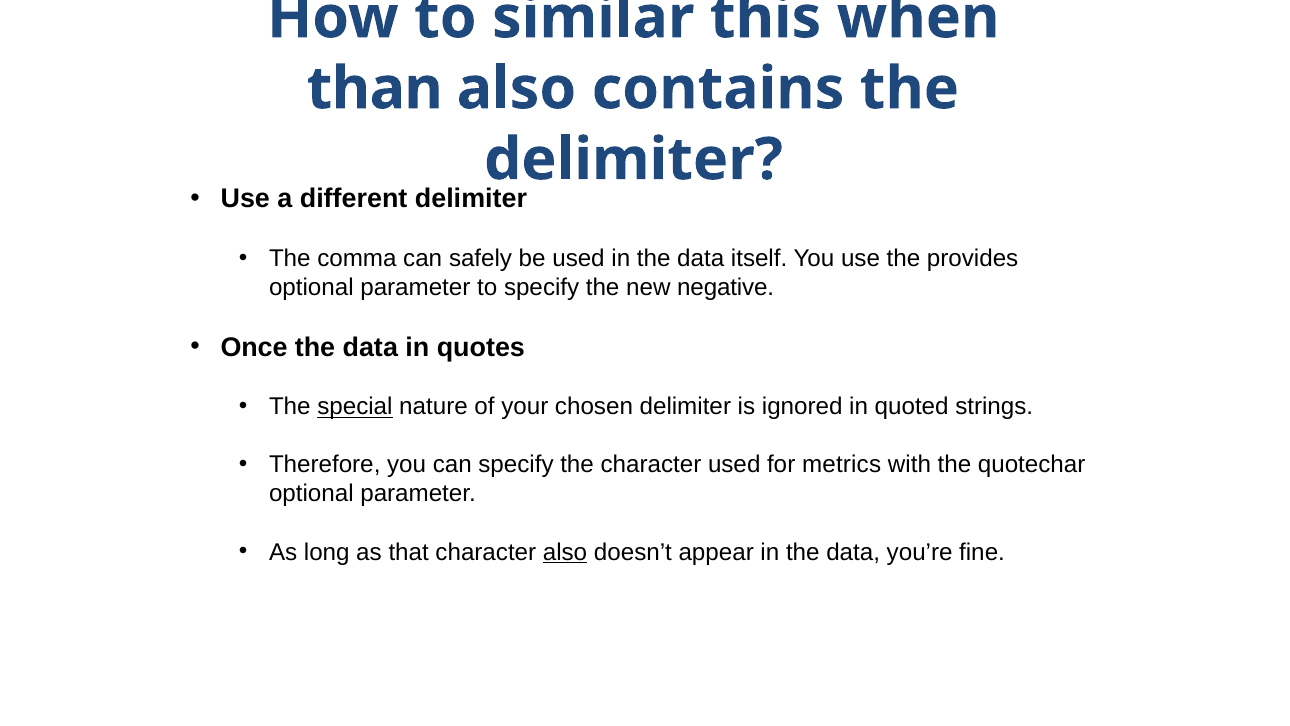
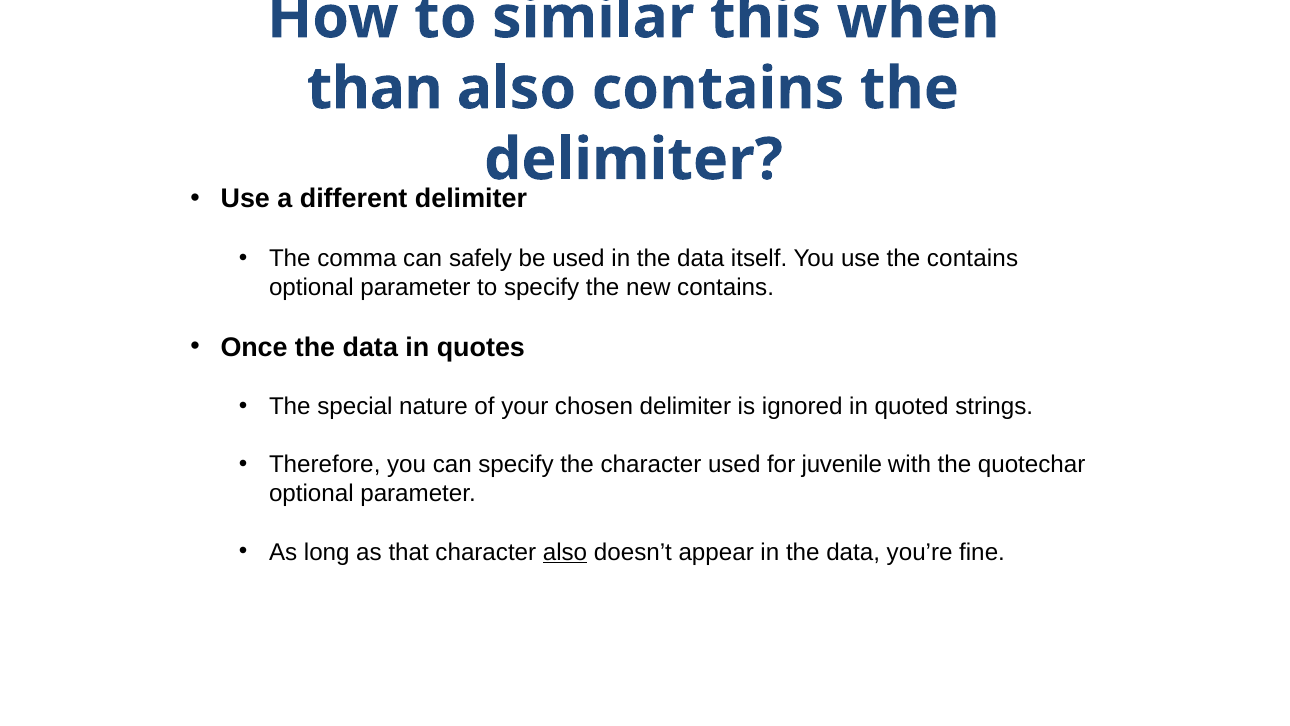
the provides: provides -> contains (973, 258)
new negative: negative -> contains (726, 287)
special underline: present -> none (355, 407)
metrics: metrics -> juvenile (842, 465)
